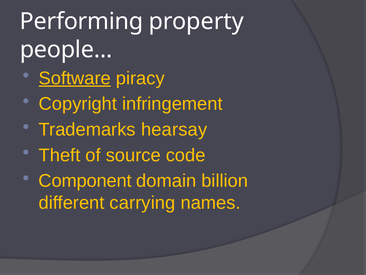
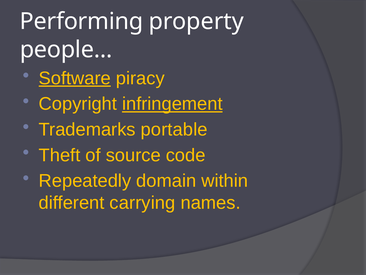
infringement underline: none -> present (172, 104)
hearsay: hearsay -> portable (174, 129)
Component: Component -> Repeatedly (85, 181)
billion: billion -> within (225, 181)
